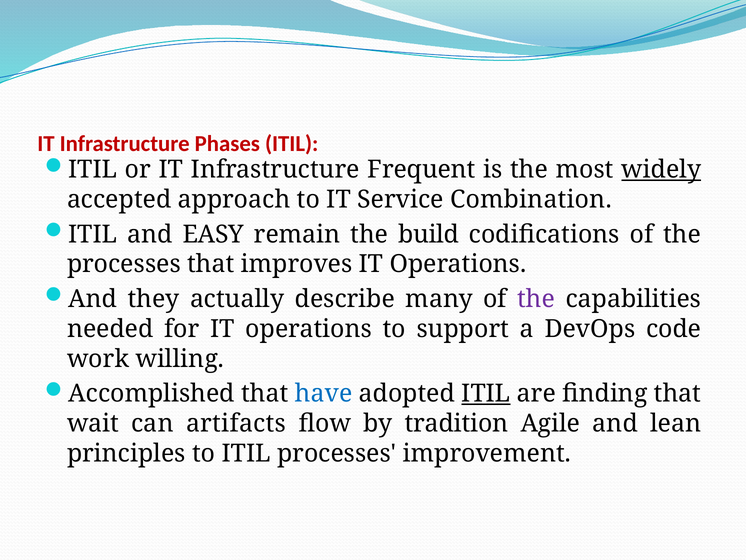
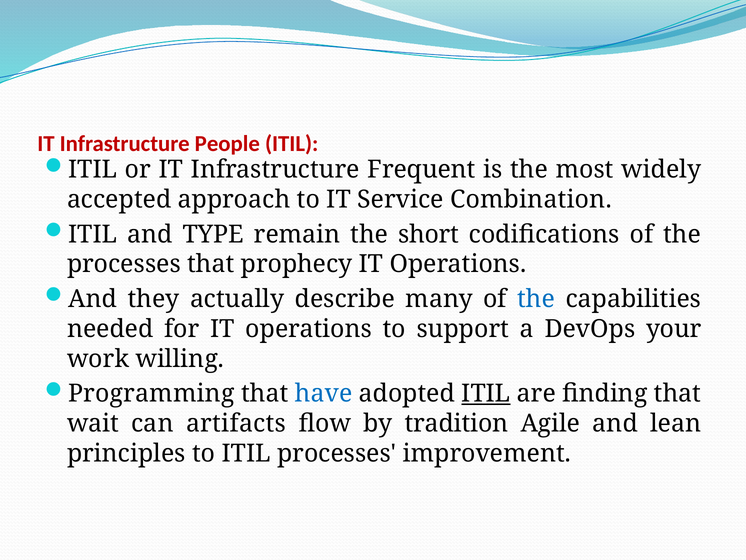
Phases: Phases -> People (227, 143)
widely underline: present -> none (661, 170)
EASY: EASY -> TYPE (213, 234)
build: build -> short (429, 234)
improves: improves -> prophecy (297, 264)
the colour: purple -> blue (536, 299)
code: code -> your (674, 329)
Accomplished: Accomplished -> Programming (151, 393)
